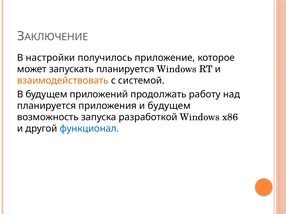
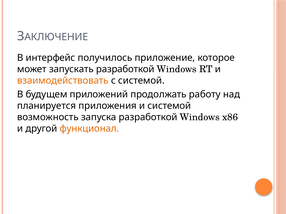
настройки: настройки -> интерфейс (51, 58)
запускать планируется: планируется -> разработкой (125, 69)
и будущем: будущем -> системой (169, 106)
функционал colour: blue -> orange (89, 129)
